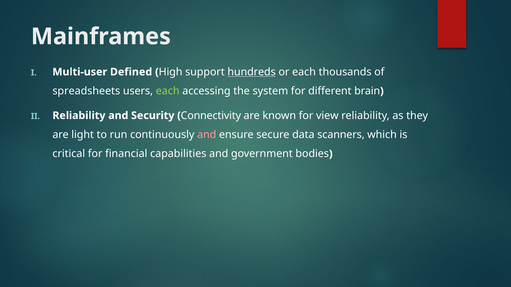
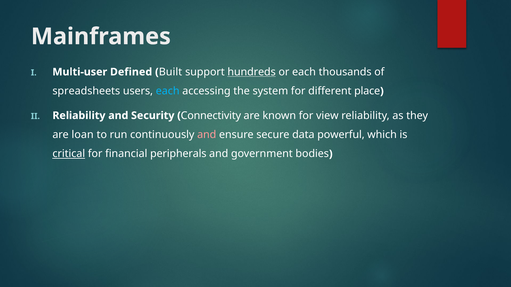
High: High -> Built (171, 72)
each colour: light green -> light blue (168, 91)
brain: brain -> place (367, 91)
light: light -> loan (83, 135)
scanners: scanners -> powerful (341, 135)
critical underline: none -> present (69, 154)
capabilities: capabilities -> peripherals (178, 154)
